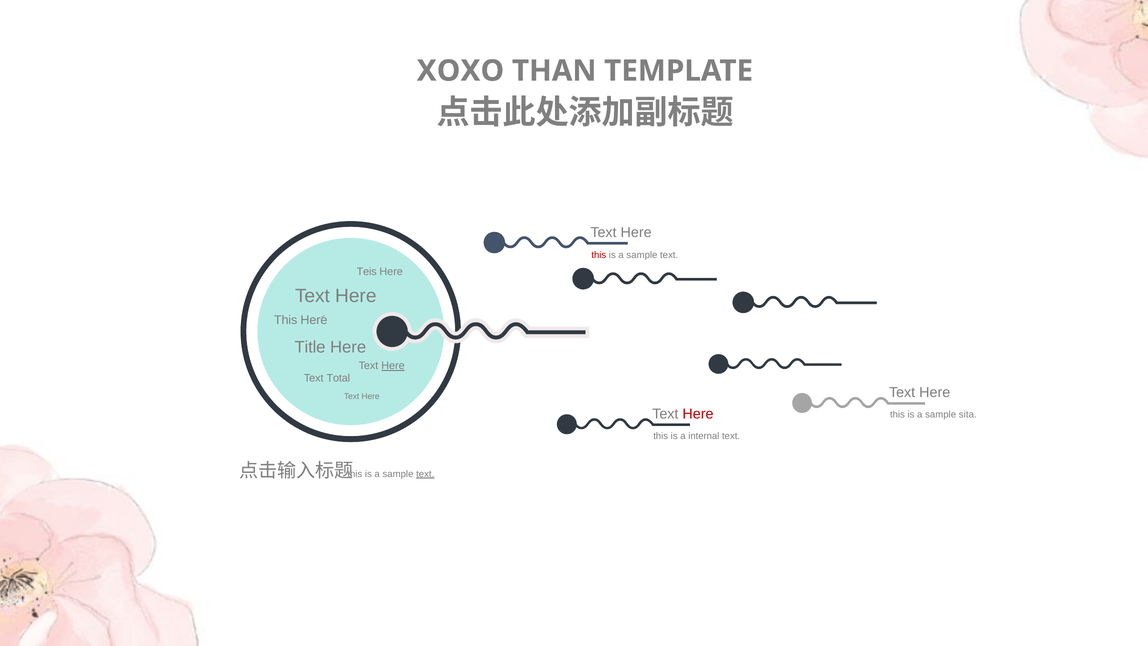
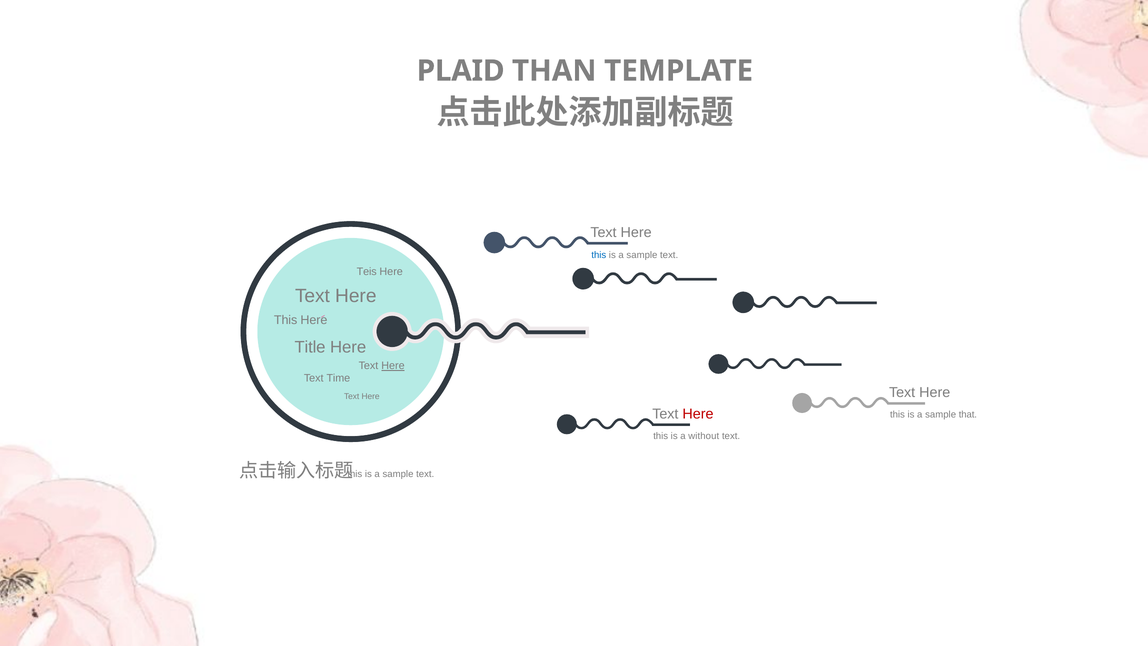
XOXO: XOXO -> PLAID (461, 71)
this colour: red -> blue (599, 255)
Total: Total -> Time (338, 378)
sita: sita -> that (968, 414)
internal: internal -> without (704, 436)
text underline: present -> none (425, 474)
